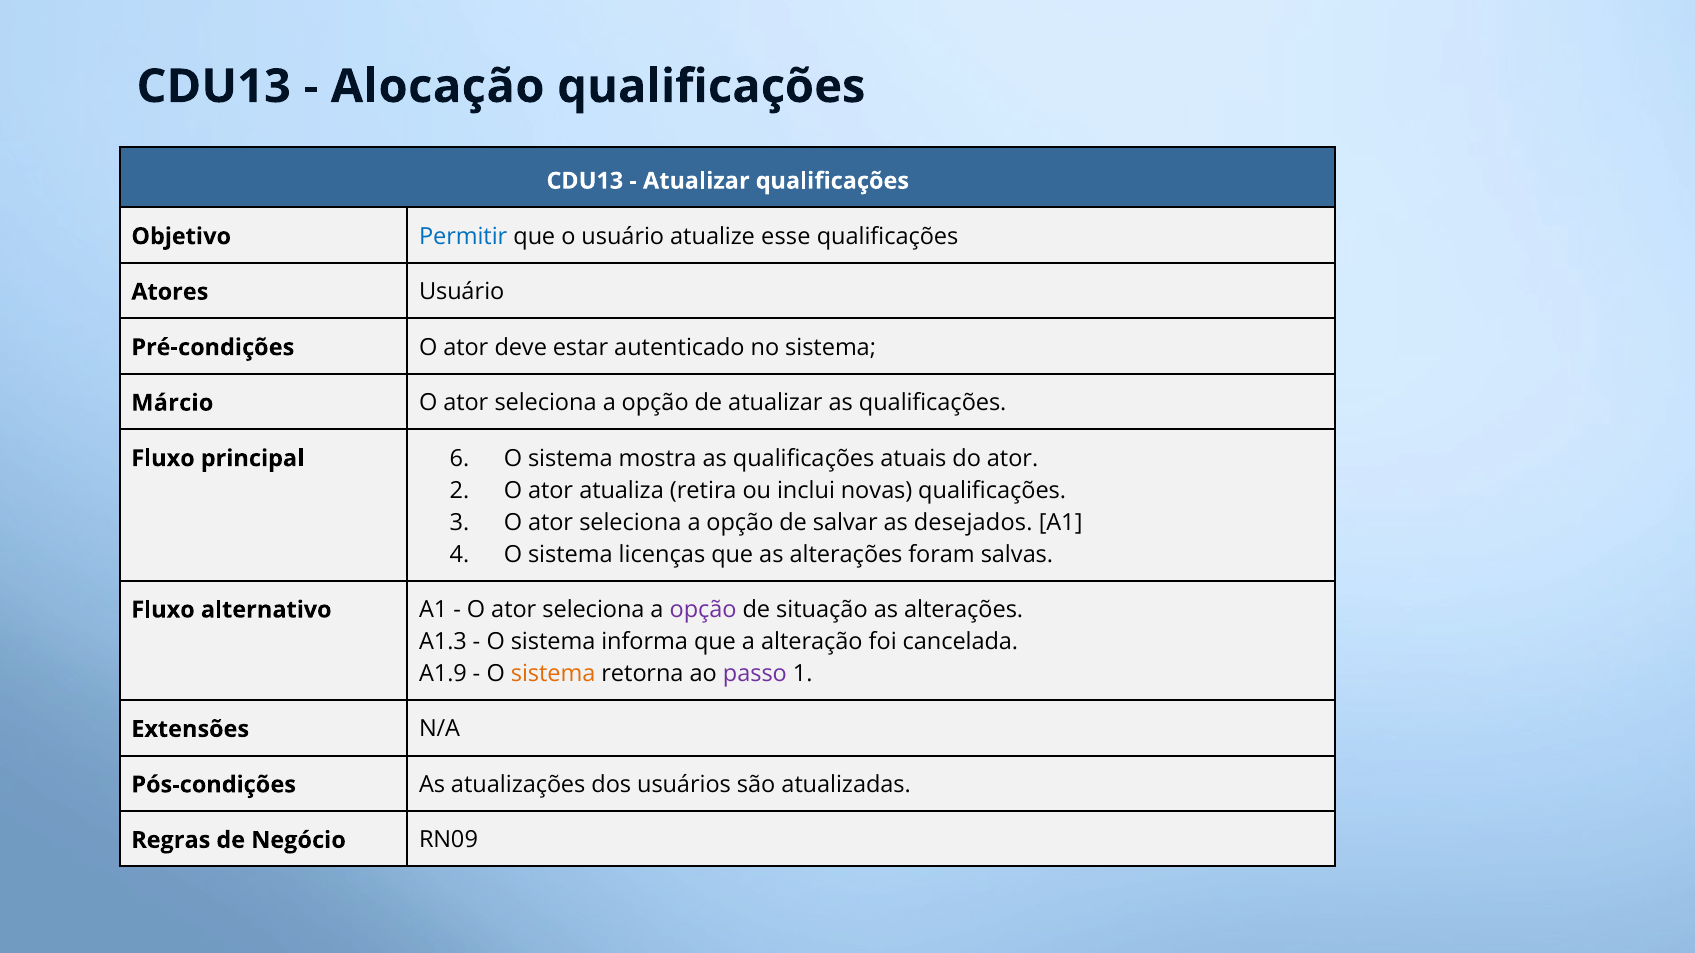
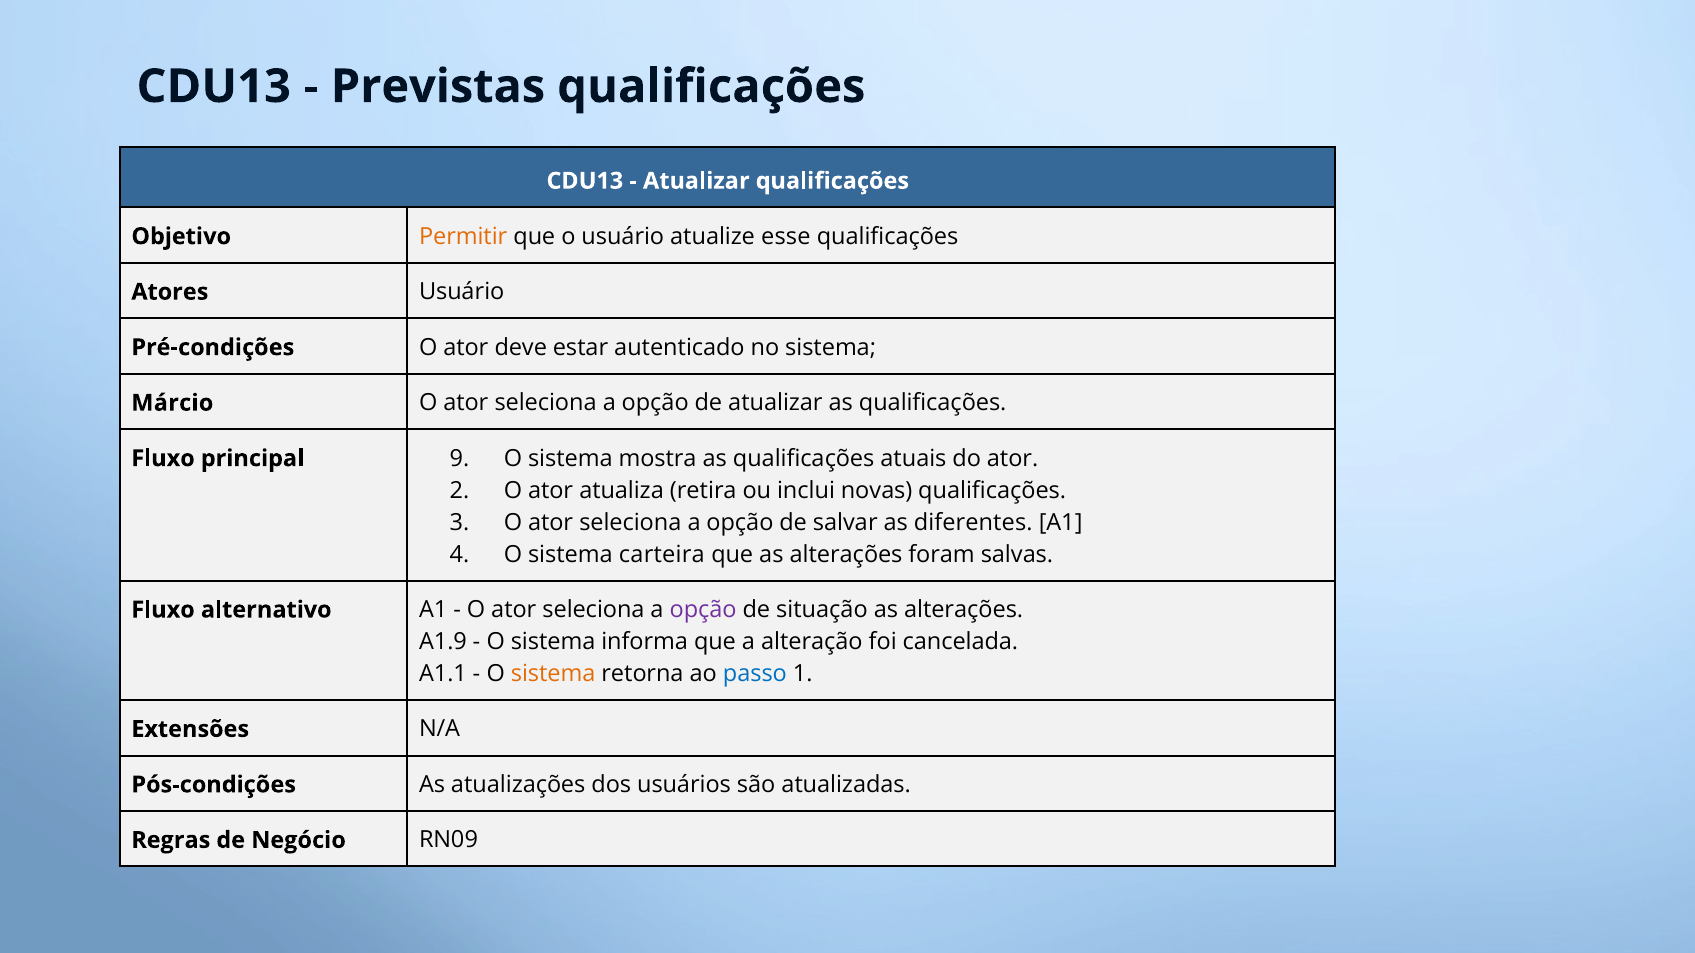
Alocação: Alocação -> Previstas (438, 87)
Permitir colour: blue -> orange (463, 237)
6: 6 -> 9 (460, 459)
desejados: desejados -> diferentes (973, 523)
licenças: licenças -> carteira (662, 555)
A1.3: A1.3 -> A1.9 (443, 642)
A1.9: A1.9 -> A1.1 (443, 674)
passo colour: purple -> blue (755, 674)
